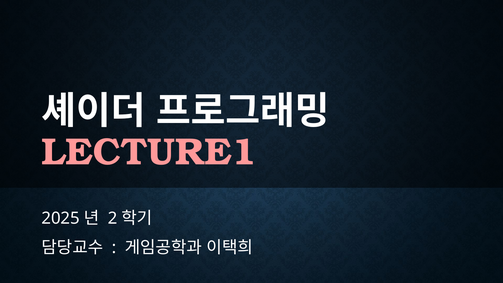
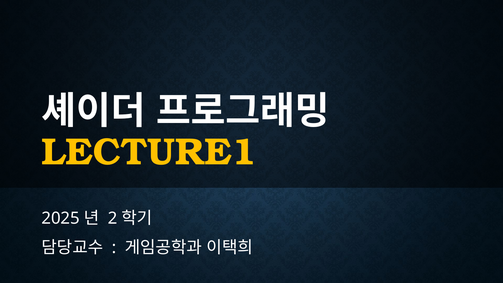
LECTURE1 colour: pink -> yellow (149, 152)
